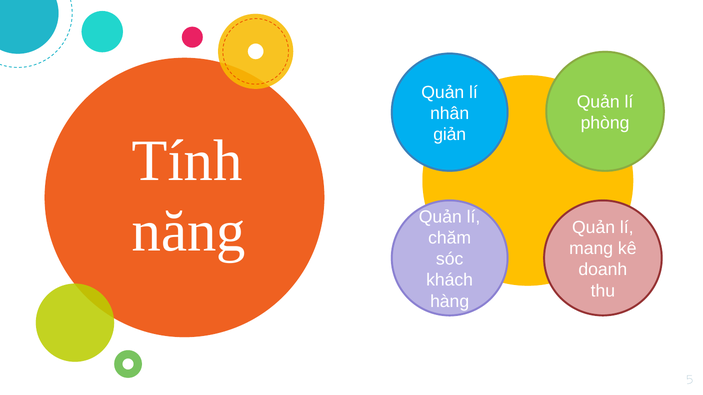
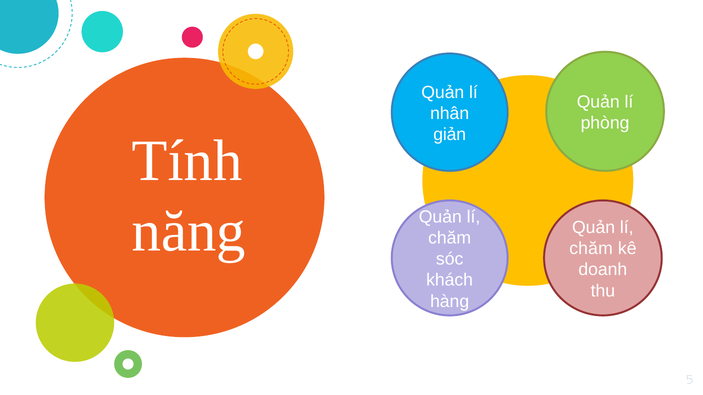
mang: mang -> chăm (591, 249)
